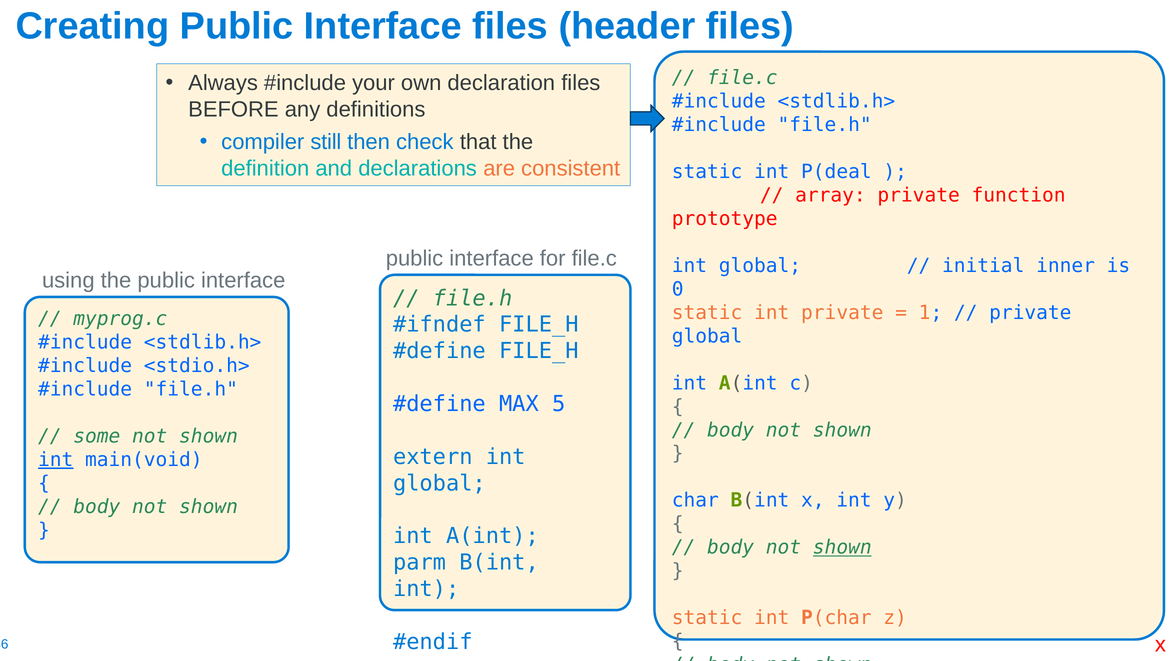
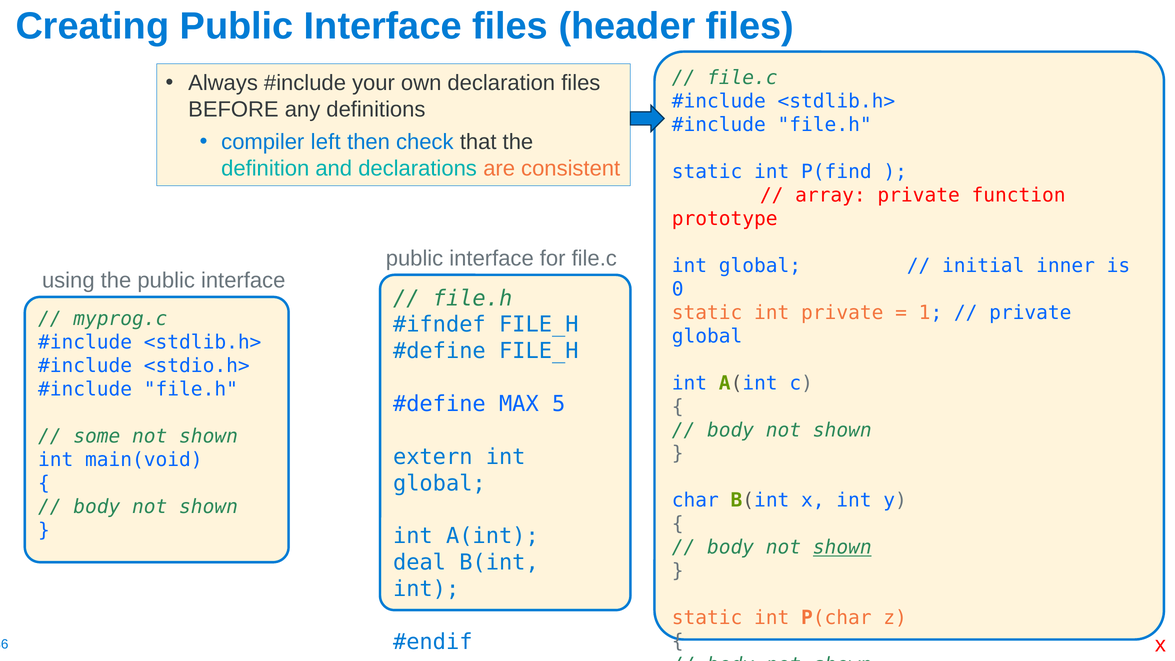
still: still -> left (326, 142)
P(deal: P(deal -> P(find (836, 172)
int underline: present -> none (56, 460)
parm: parm -> deal (420, 563)
